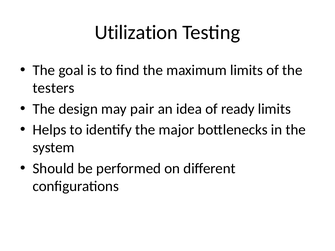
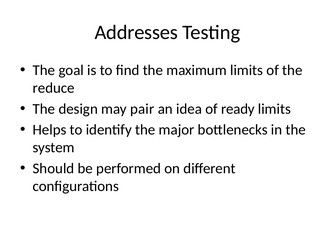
Utilization: Utilization -> Addresses (136, 32)
testers: testers -> reduce (54, 88)
